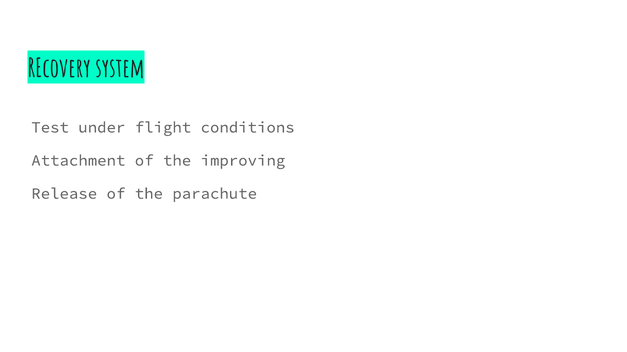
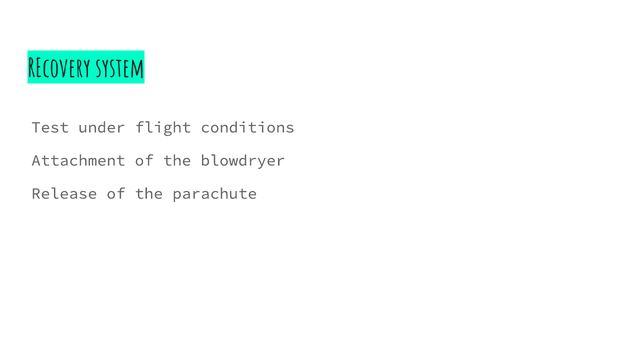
improving: improving -> blowdryer (243, 161)
